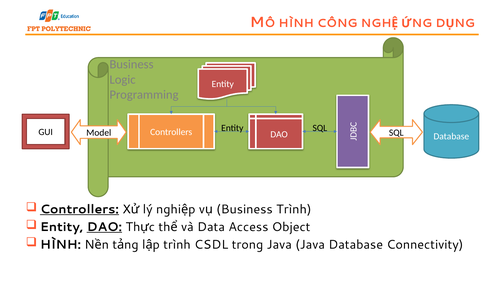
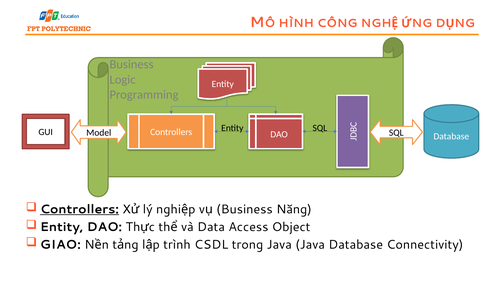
Business Trình: Trình -> Năng (294, 210)
DAO underline: present -> none (104, 227)
HÌNH: HÌNH -> GIAO (60, 245)
